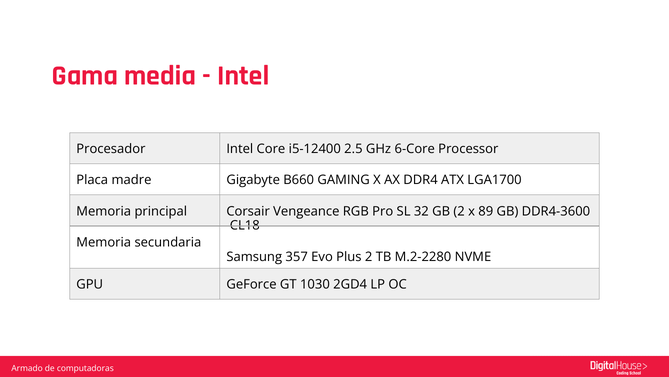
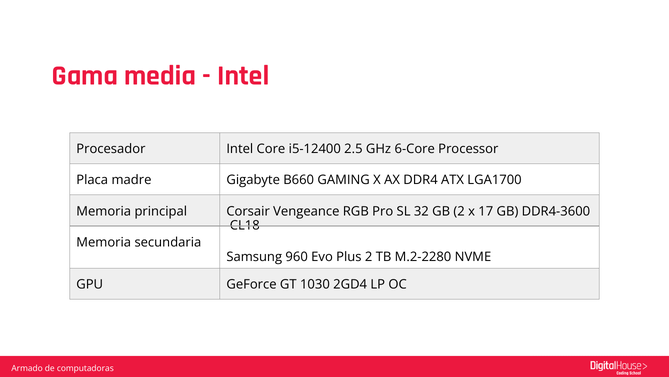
89: 89 -> 17 (486, 211)
357: 357 -> 960 (297, 256)
